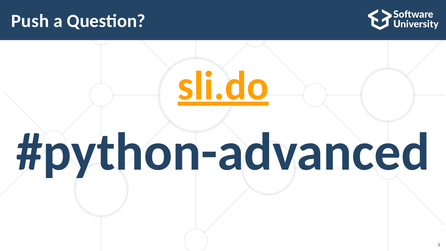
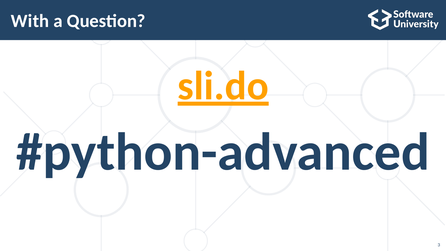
Push: Push -> With (30, 21)
